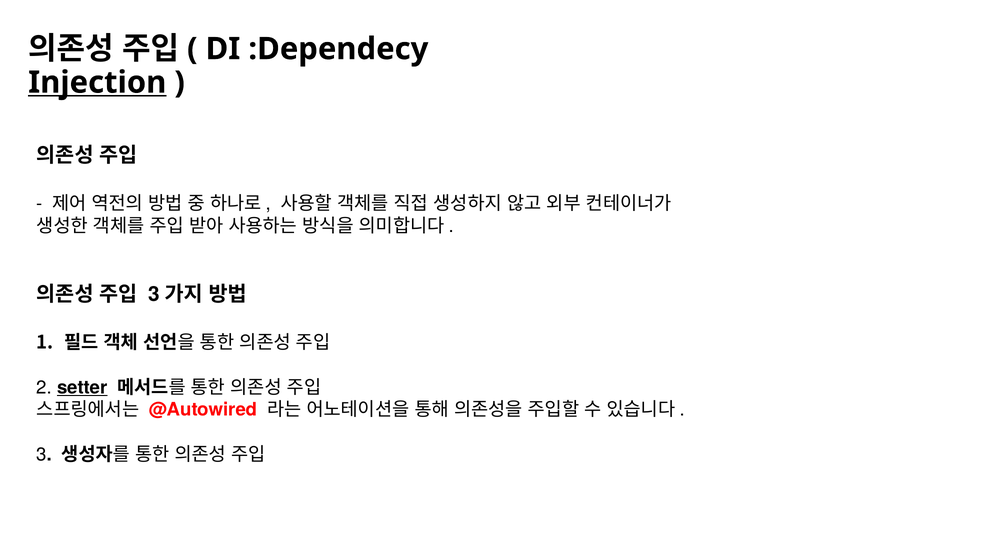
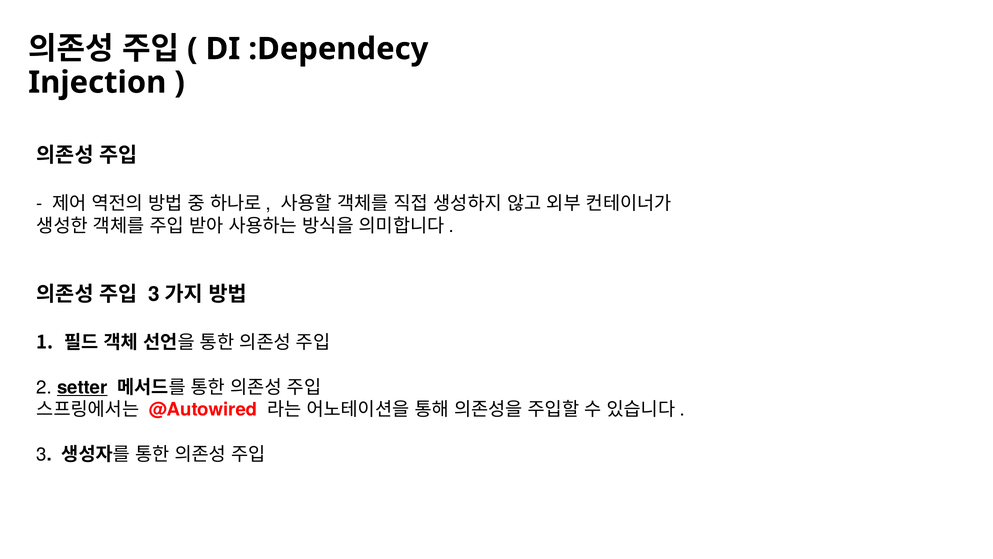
Injection underline: present -> none (97, 82)
